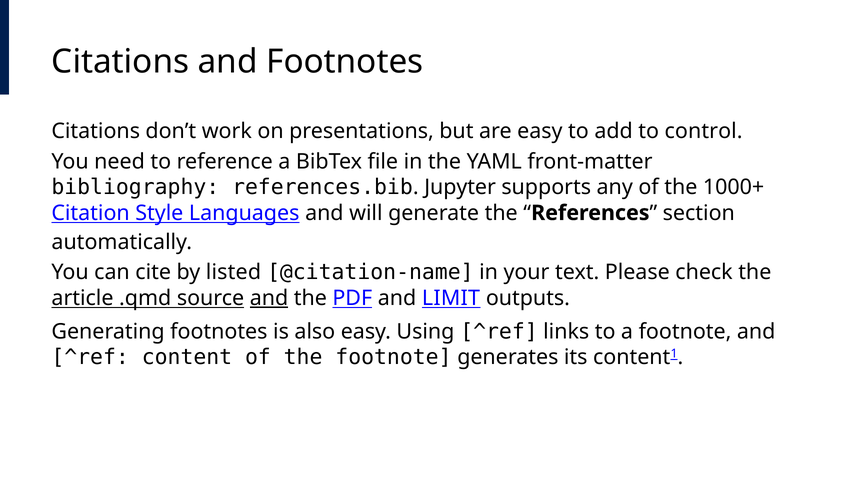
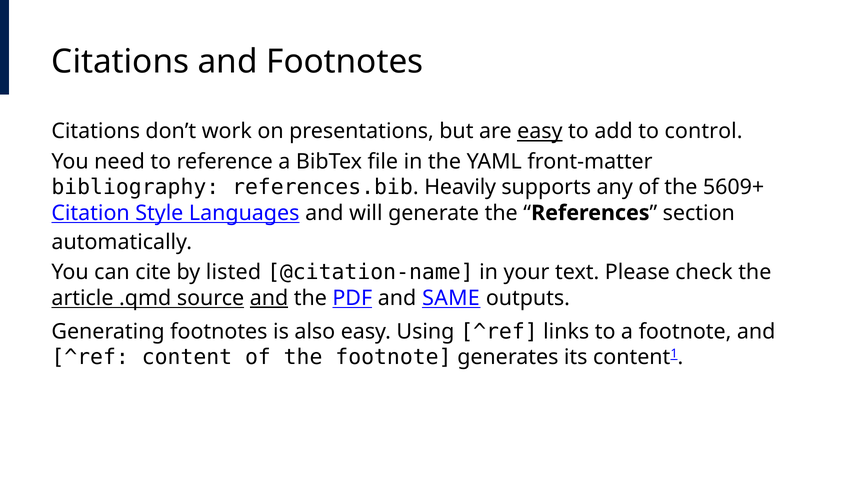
easy underline: none -> present (540, 131)
Jupyter: Jupyter -> Heavily (460, 187)
1000+: 1000+ -> 5609+ (734, 187)
LIMIT: LIMIT -> SAME (451, 298)
